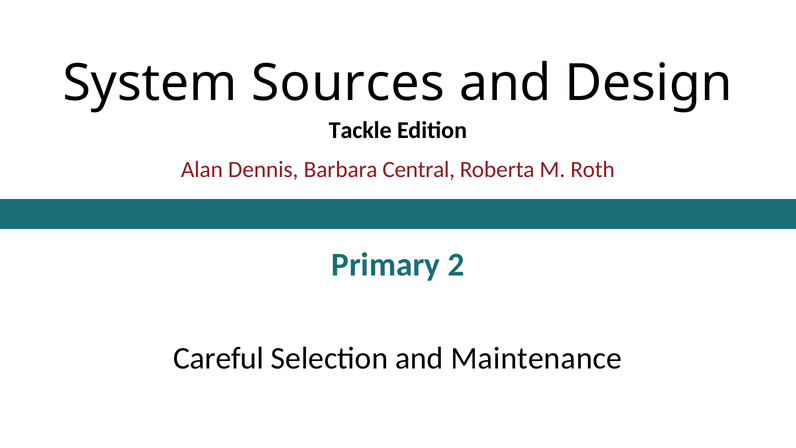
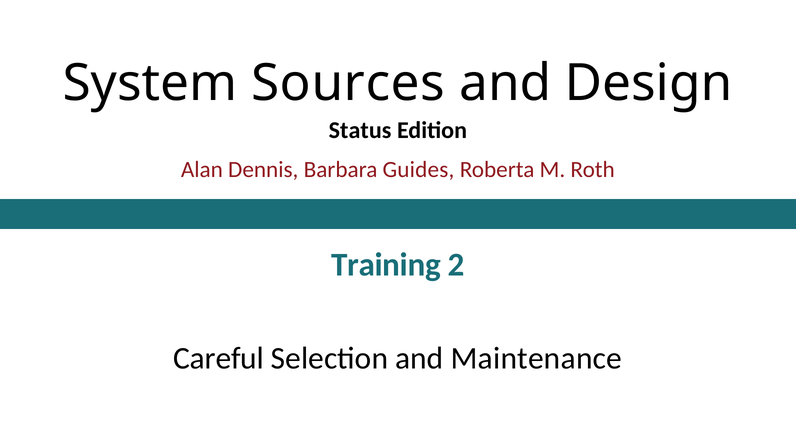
Tackle: Tackle -> Status (360, 130)
Central: Central -> Guides (418, 170)
Primary: Primary -> Training (386, 264)
